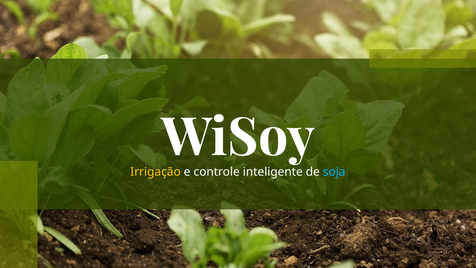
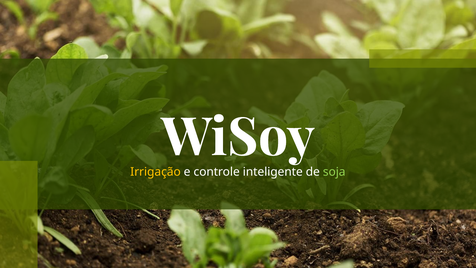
soja colour: light blue -> light green (334, 172)
